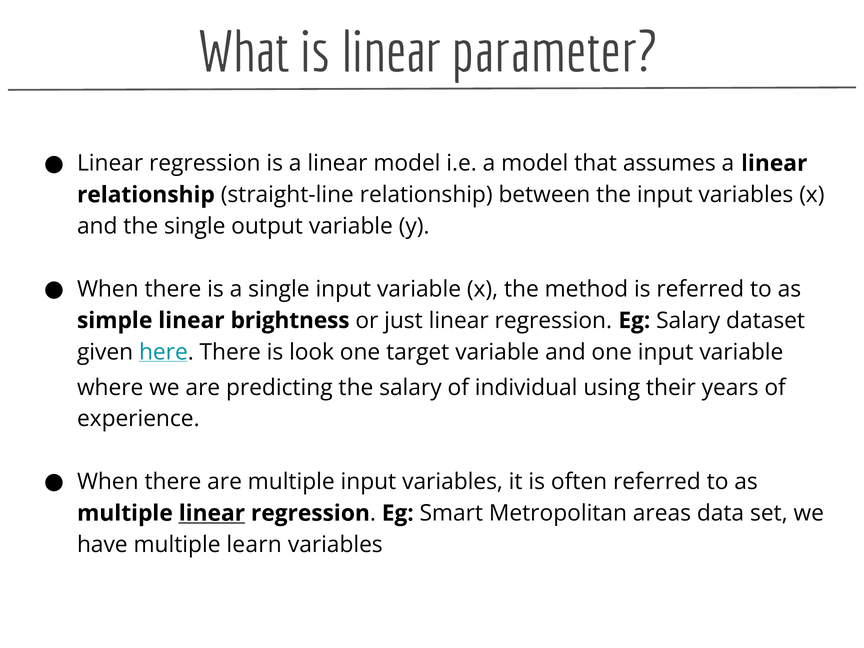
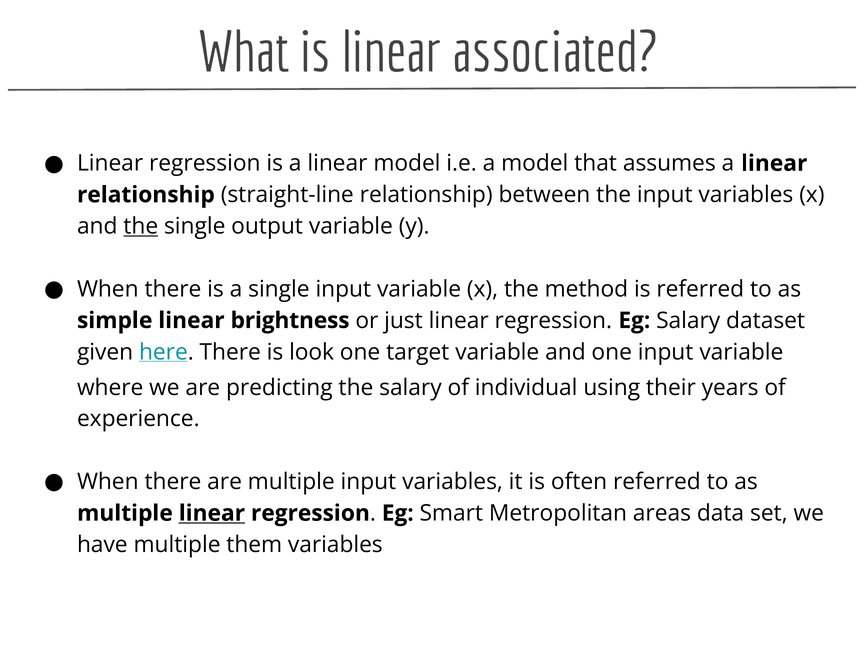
parameter: parameter -> associated (555, 53)
the underline: none -> present (141, 226)
learn: learn -> them (254, 545)
